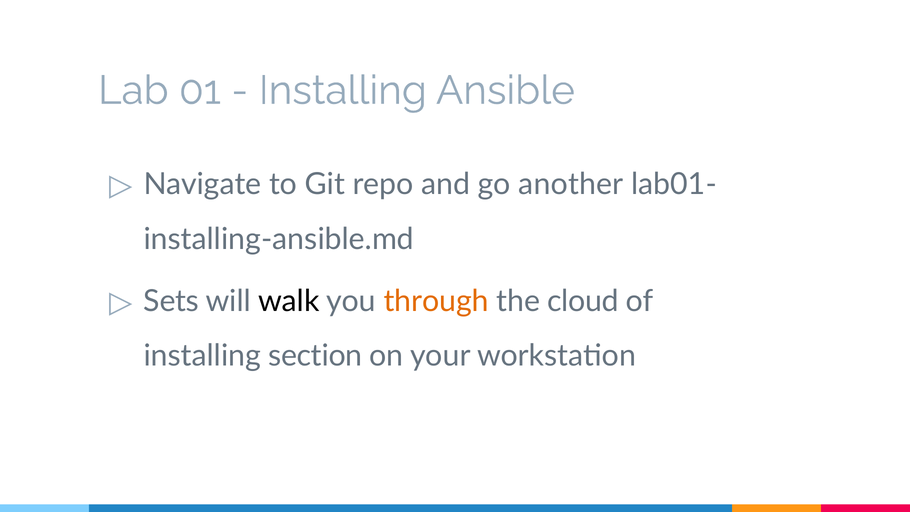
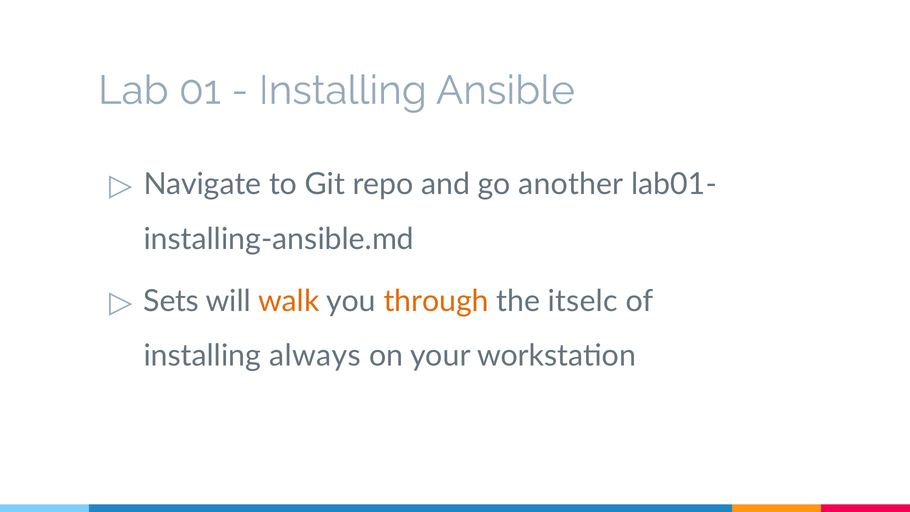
walk colour: black -> orange (289, 301)
cloud: cloud -> itselc (583, 301)
section: section -> always (315, 356)
